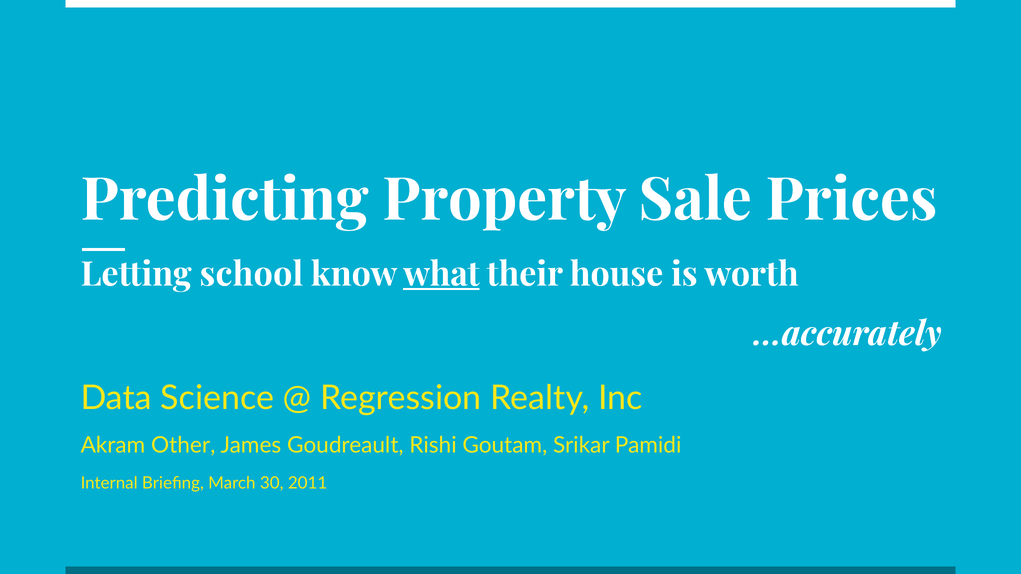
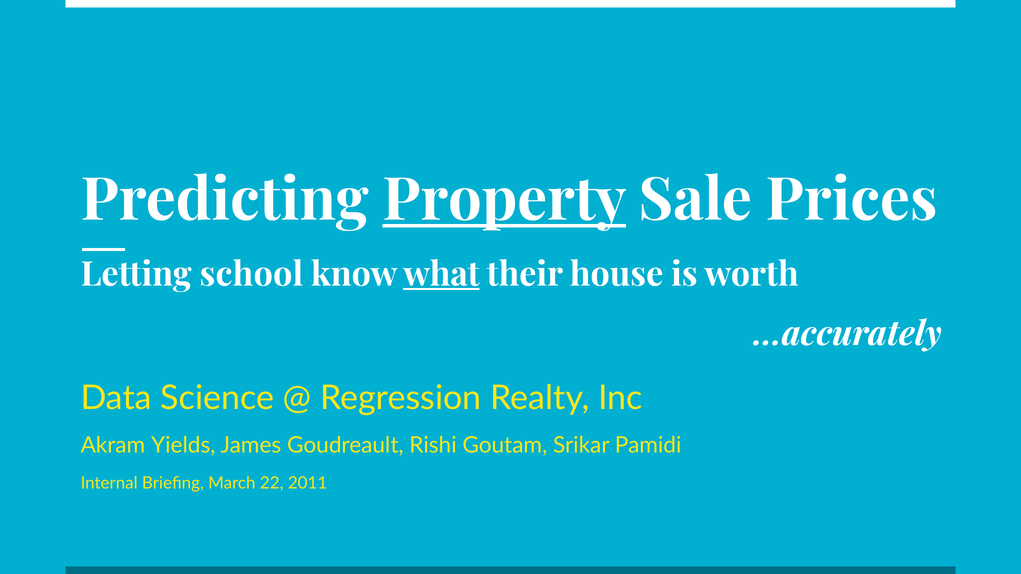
Property underline: none -> present (504, 200)
Other: Other -> Yields (183, 446)
30: 30 -> 22 (272, 483)
